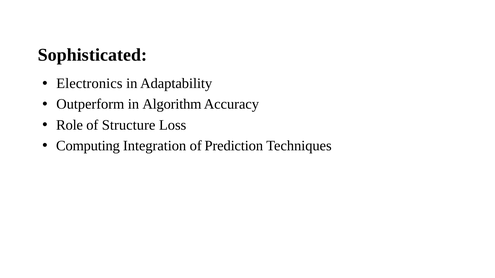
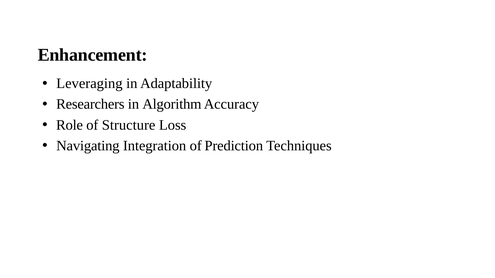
Sophisticated: Sophisticated -> Enhancement (93, 55)
Electronics: Electronics -> Leveraging (89, 84)
Outperform: Outperform -> Researchers (90, 104)
Computing: Computing -> Navigating (88, 146)
